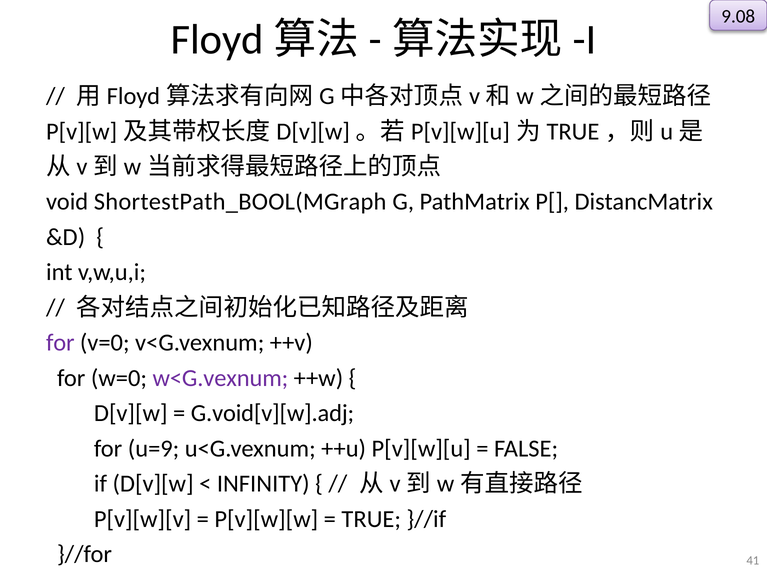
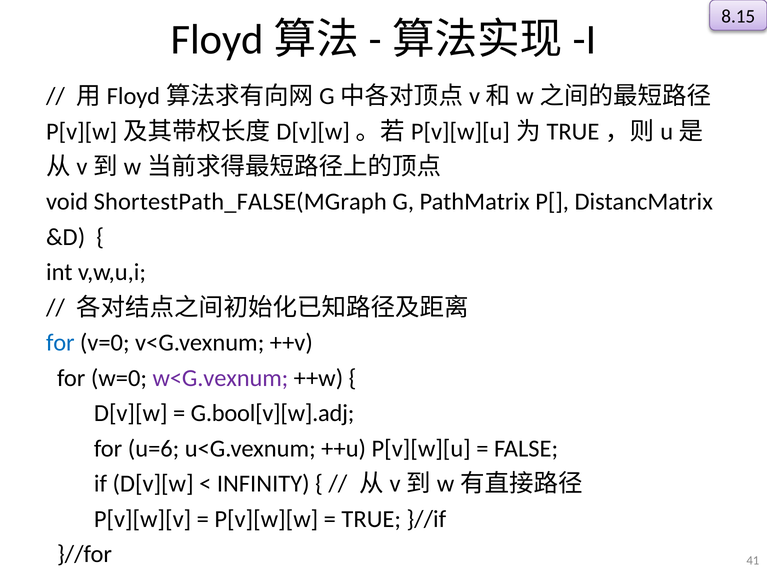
9.08: 9.08 -> 8.15 (738, 16)
ShortestPath_BOOL(MGraph: ShortestPath_BOOL(MGraph -> ShortestPath_FALSE(MGraph (240, 202)
for colour: purple -> blue (60, 343)
G.void[v][w].adj: G.void[v][w].adj -> G.bool[v][w].adj (273, 413)
u=9: u=9 -> u=6 (154, 449)
